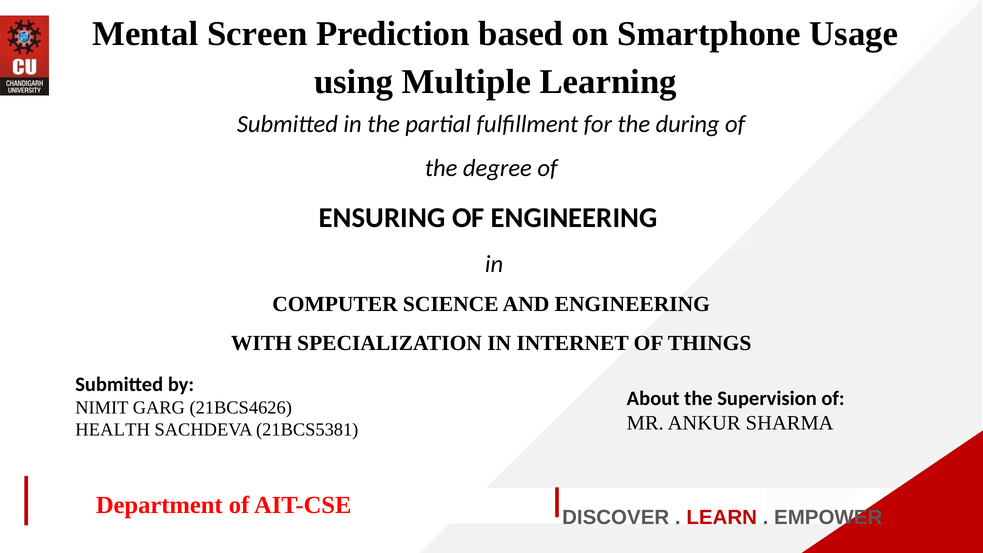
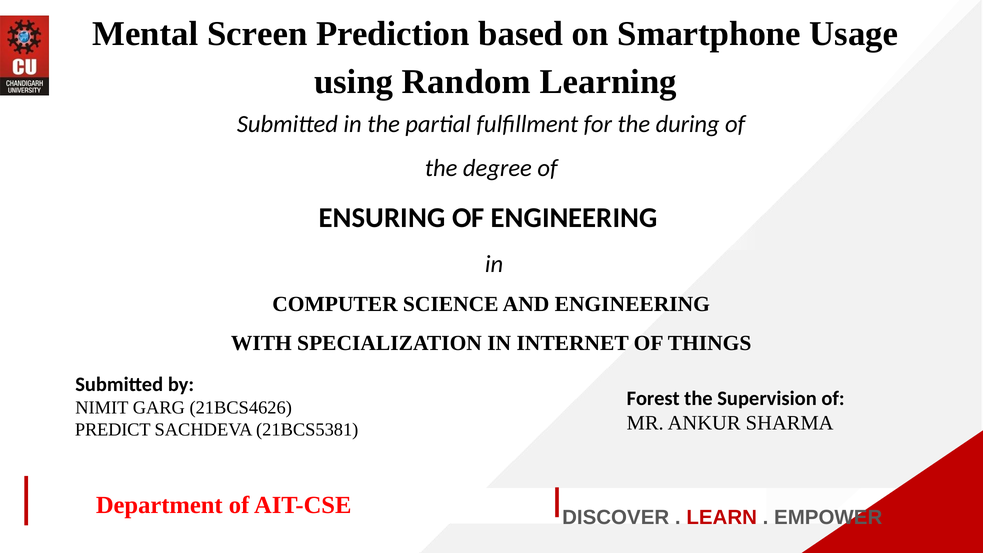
Multiple: Multiple -> Random (466, 82)
About: About -> Forest (653, 398)
HEALTH: HEALTH -> PREDICT (113, 430)
